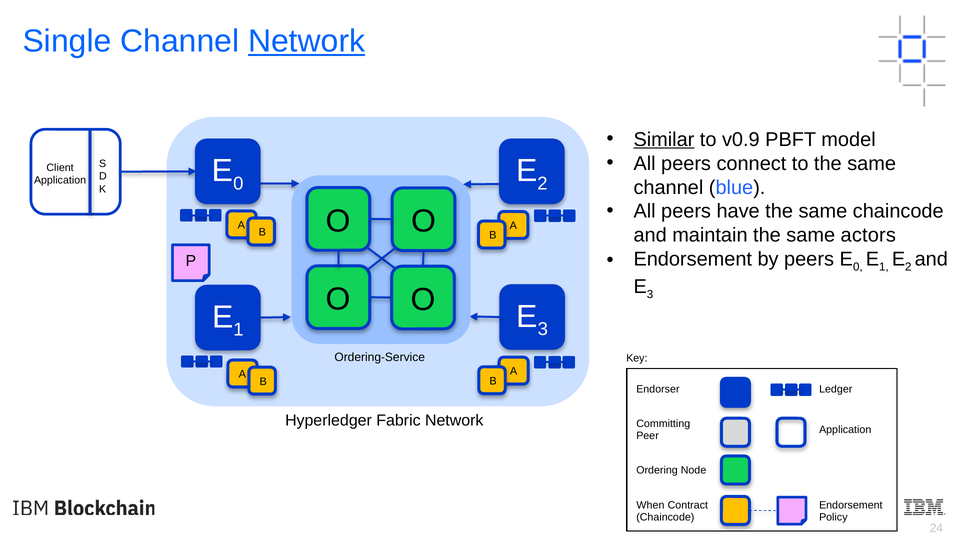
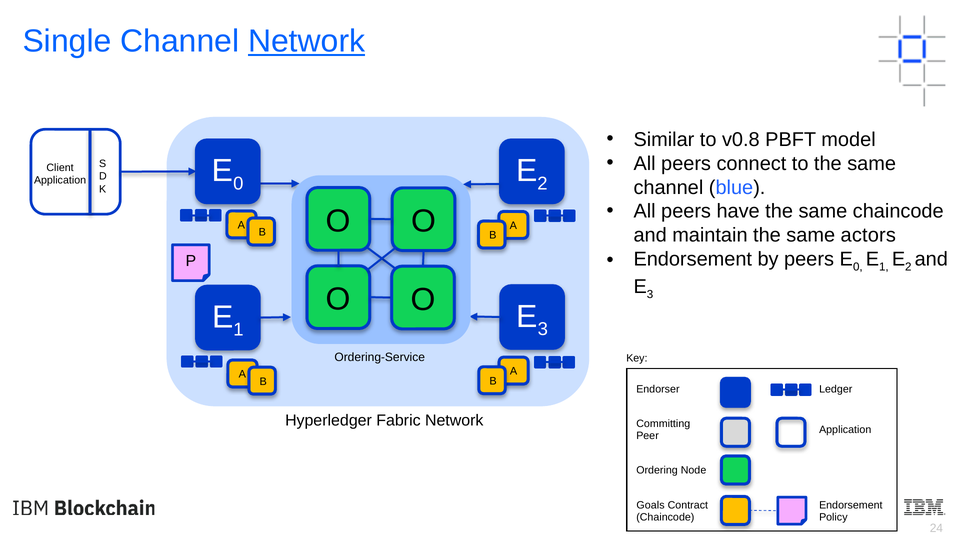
Similar underline: present -> none (664, 139)
v0.9: v0.9 -> v0.8 (741, 139)
When: When -> Goals (650, 505)
